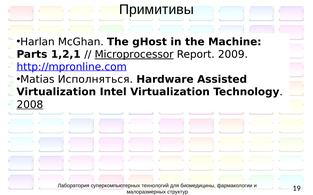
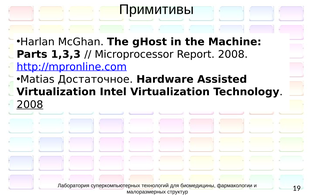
1,2,1: 1,2,1 -> 1,3,3 (66, 54)
Microprocessor underline: present -> none (134, 54)
Report 2009: 2009 -> 2008 (233, 54)
Исполняться: Исполняться -> Достаточное (95, 79)
